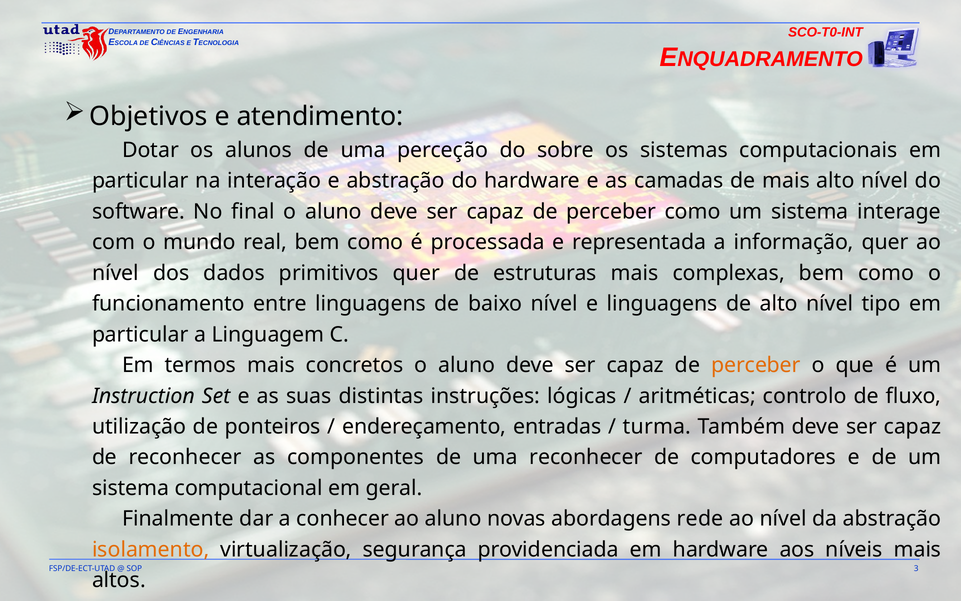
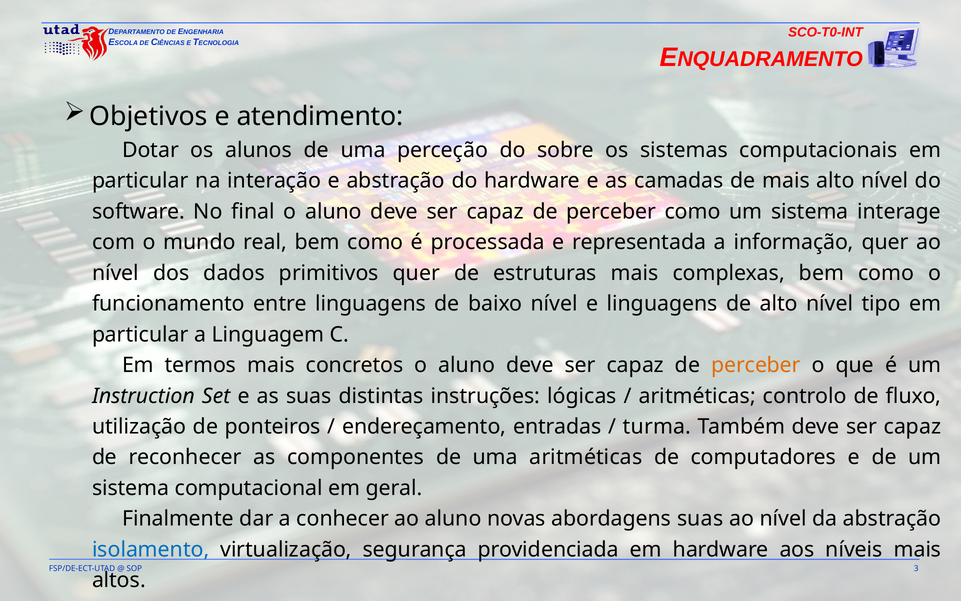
uma reconhecer: reconhecer -> aritméticas (586, 457)
abordagens rede: rede -> suas (700, 519)
isolamento colour: orange -> blue (151, 549)
